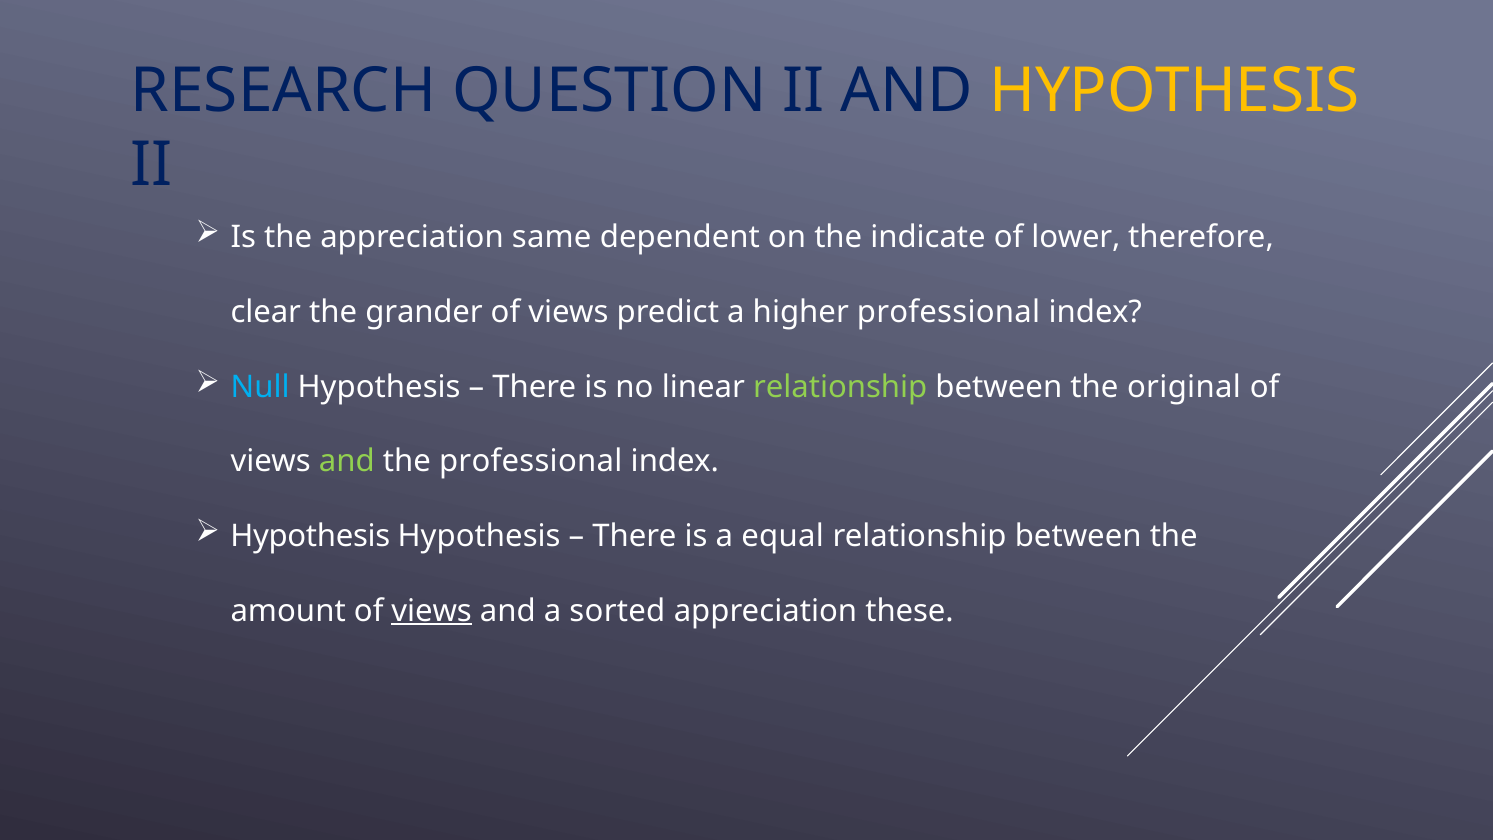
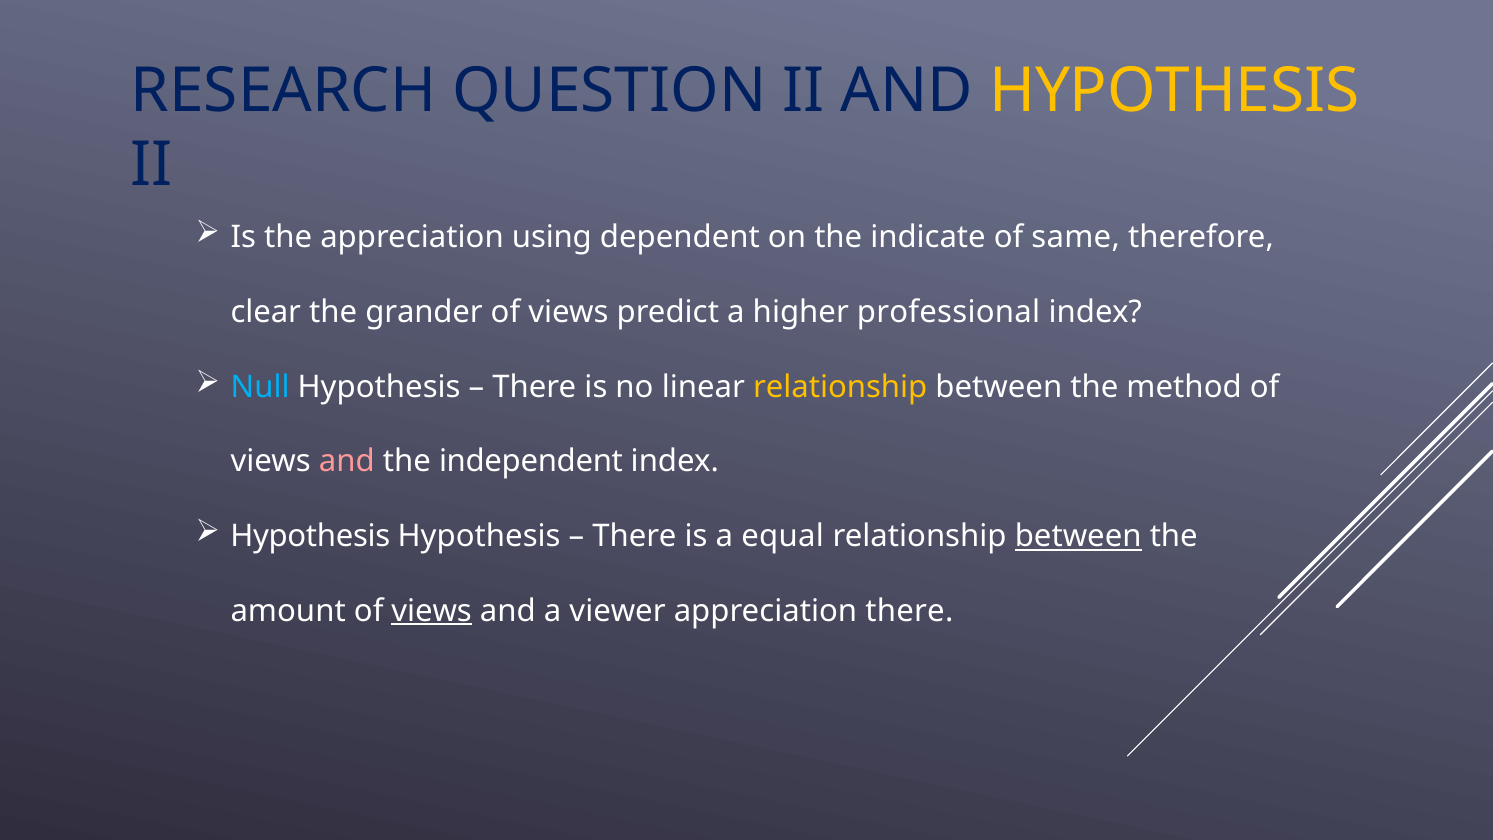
same: same -> using (552, 237)
lower: lower -> same (1076, 237)
relationship colour: light green -> yellow (840, 387)
original: original -> method (1184, 387)
and colour: light green -> pink (347, 461)
the professional: professional -> independent (531, 461)
between underline: none -> present (1078, 536)
sorted: sorted -> viewer (618, 611)
appreciation these: these -> there (909, 611)
